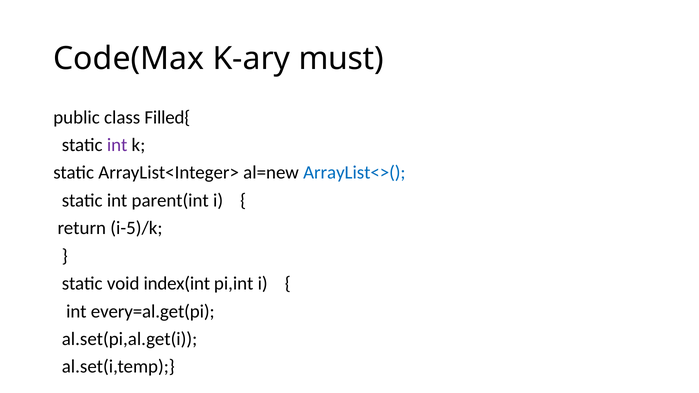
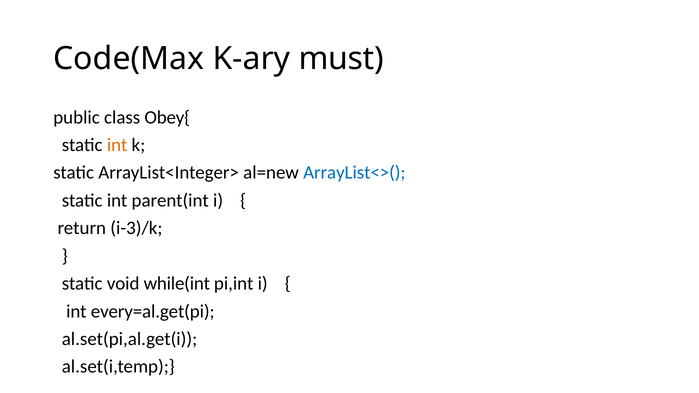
Filled{: Filled{ -> Obey{ (167, 117)
int colour: purple -> orange (117, 145)
i-5)/k: i-5)/k -> i-3)/k (136, 228)
index(int: index(int -> while(int (177, 284)
